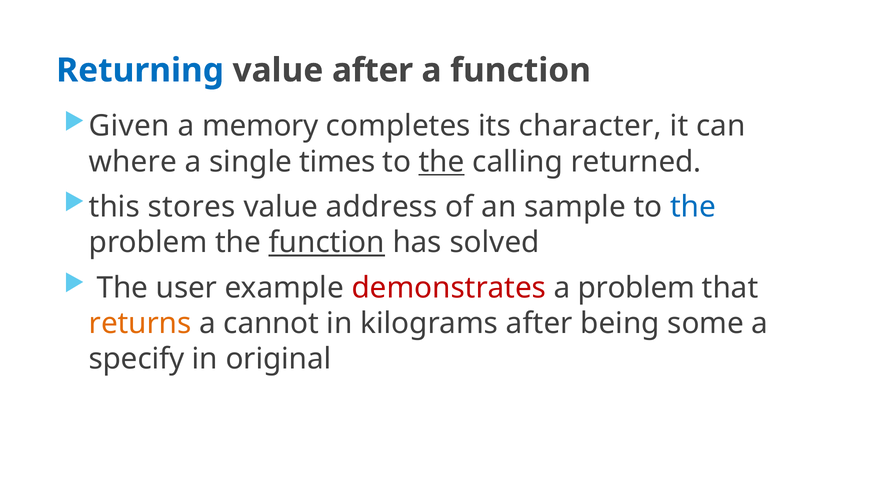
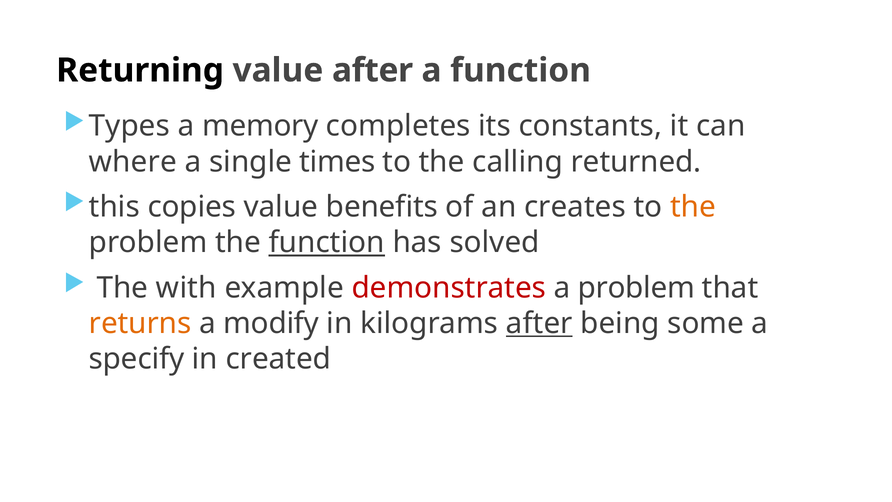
Returning colour: blue -> black (140, 70)
Given: Given -> Types (129, 126)
character: character -> constants (590, 126)
the underline: present -> none (442, 162)
stores: stores -> copies (192, 207)
address: address -> benefits (382, 207)
sample: sample -> creates (575, 207)
the colour: blue -> orange (693, 207)
user: user -> with (186, 288)
cannot: cannot -> modify (271, 323)
after underline: none -> present (539, 323)
original: original -> created (278, 359)
